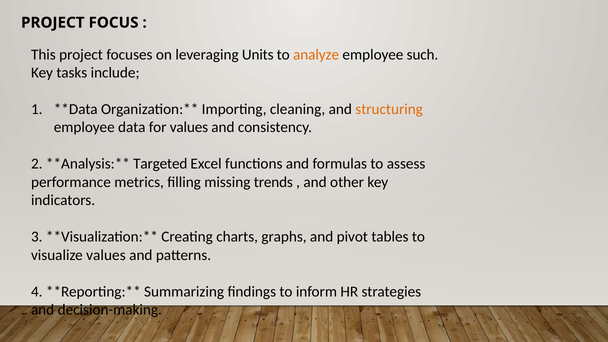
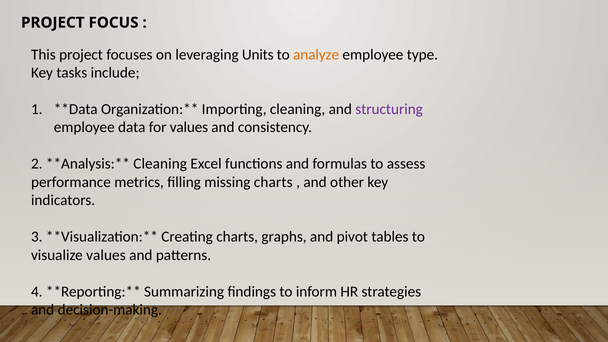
such: such -> type (422, 54)
structuring colour: orange -> purple (389, 109)
Targeted: Targeted -> Cleaning (160, 164)
missing trends: trends -> charts (273, 182)
